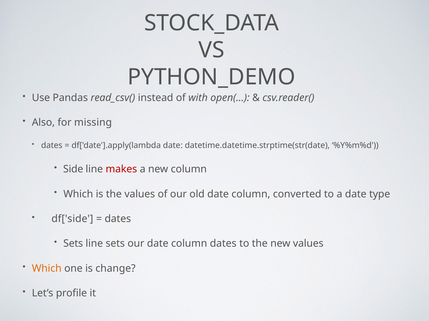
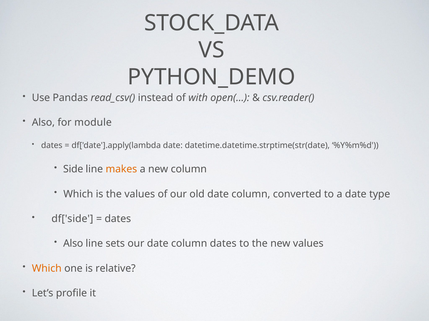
missing: missing -> module (93, 123)
makes colour: red -> orange (121, 170)
Sets: Sets -> Also (73, 244)
change: change -> relative (116, 269)
